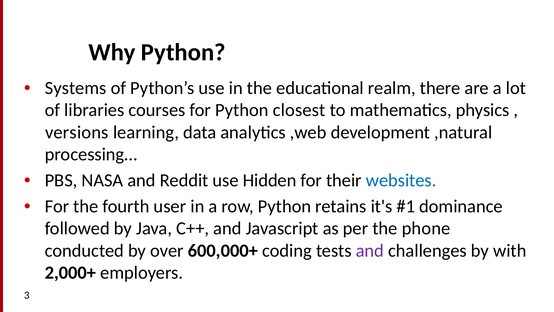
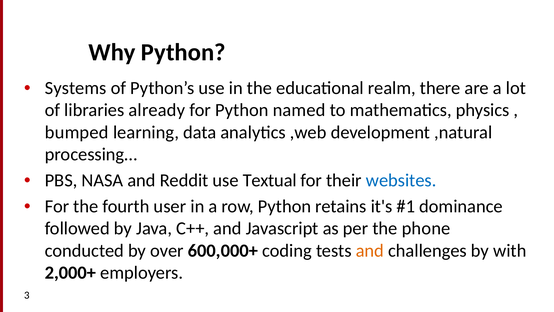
courses: courses -> already (157, 110)
closest: closest -> named (299, 110)
versions: versions -> bumped (77, 132)
Hidden: Hidden -> Textual (270, 180)
and colour: purple -> orange (370, 250)
